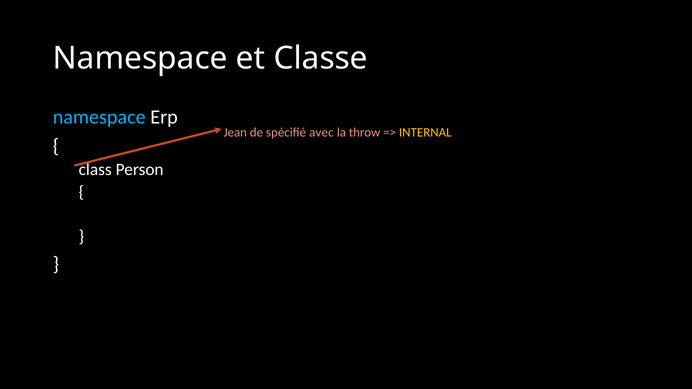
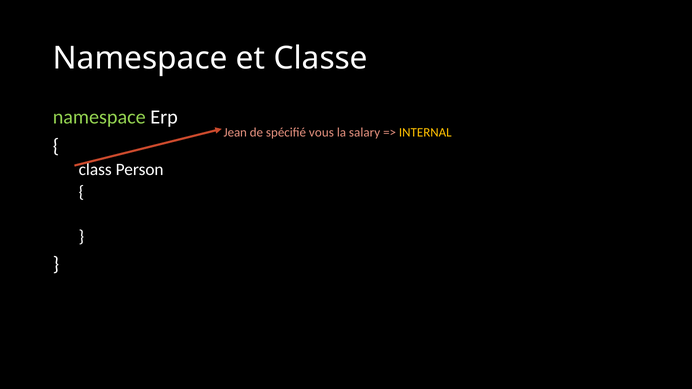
namespace colour: light blue -> light green (99, 117)
avec: avec -> vous (321, 133)
throw: throw -> salary (365, 133)
